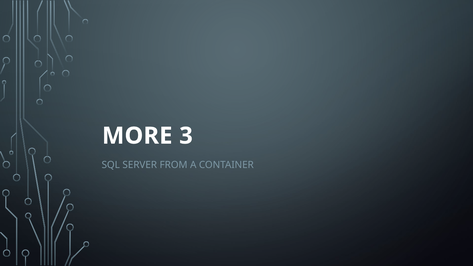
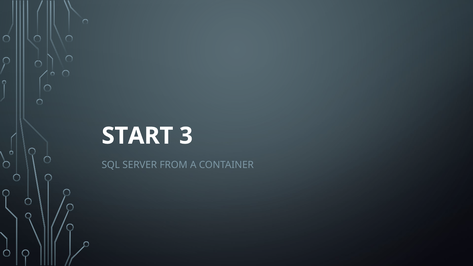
MORE: MORE -> START (137, 136)
